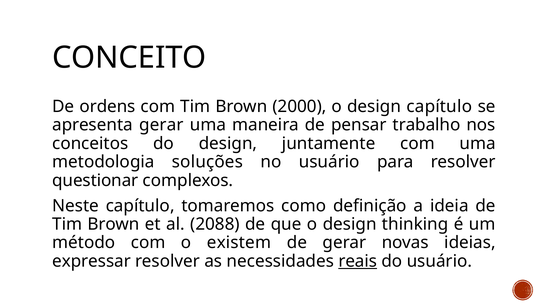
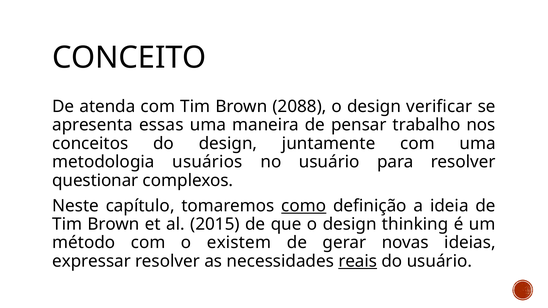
ordens: ordens -> atenda (107, 107)
2000: 2000 -> 2088 (299, 107)
design capítulo: capítulo -> verificar (439, 107)
apresenta gerar: gerar -> essas (161, 125)
soluções: soluções -> usuários (207, 162)
como underline: none -> present (304, 206)
2088: 2088 -> 2015 (215, 224)
